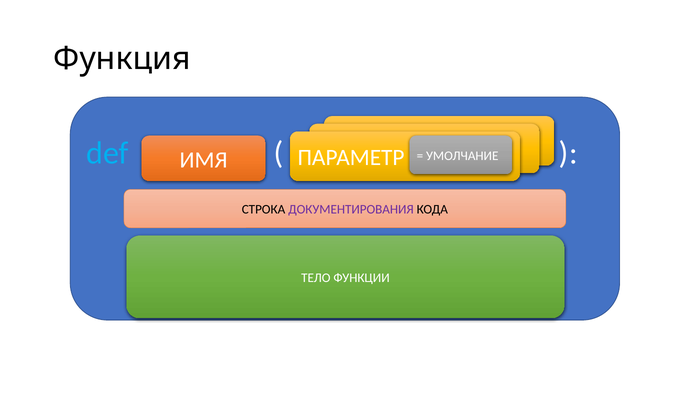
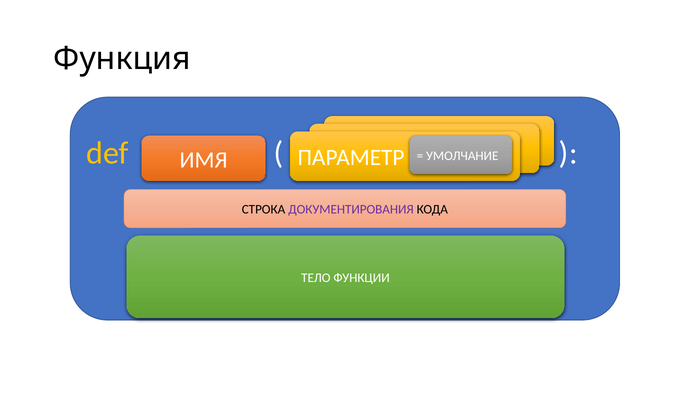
def colour: light blue -> yellow (107, 153)
